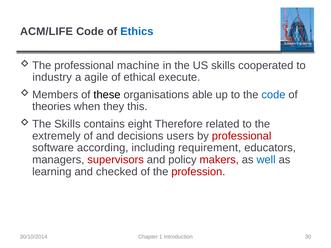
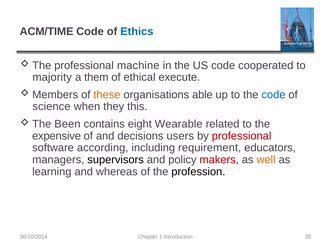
ACM/LIFE: ACM/LIFE -> ACM/TIME (47, 31)
US skills: skills -> code (223, 65)
industry: industry -> majority (52, 77)
agile: agile -> them (96, 77)
these colour: black -> orange (107, 95)
theories: theories -> science (51, 107)
Skills: Skills -> Been (67, 124)
Therefore: Therefore -> Wearable (179, 124)
extremely: extremely -> expensive (56, 136)
supervisors colour: red -> black (116, 160)
well colour: blue -> orange (266, 160)
checked: checked -> whereas (117, 172)
profession colour: red -> black (198, 172)
